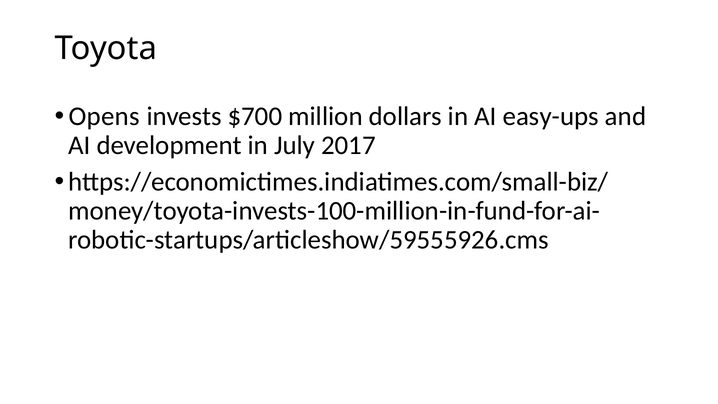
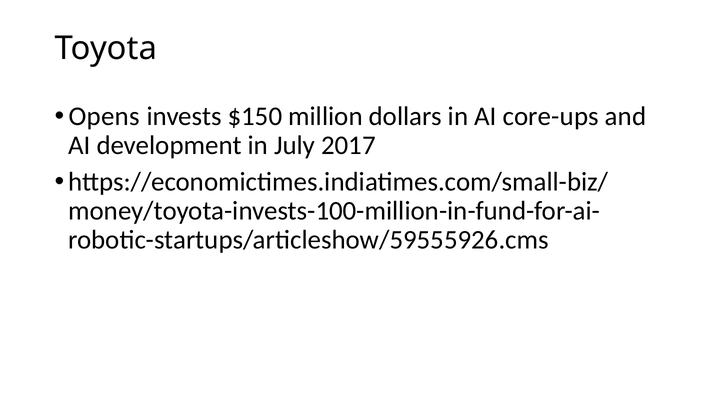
$700: $700 -> $150 (255, 116)
easy-ups: easy-ups -> core-ups (551, 116)
